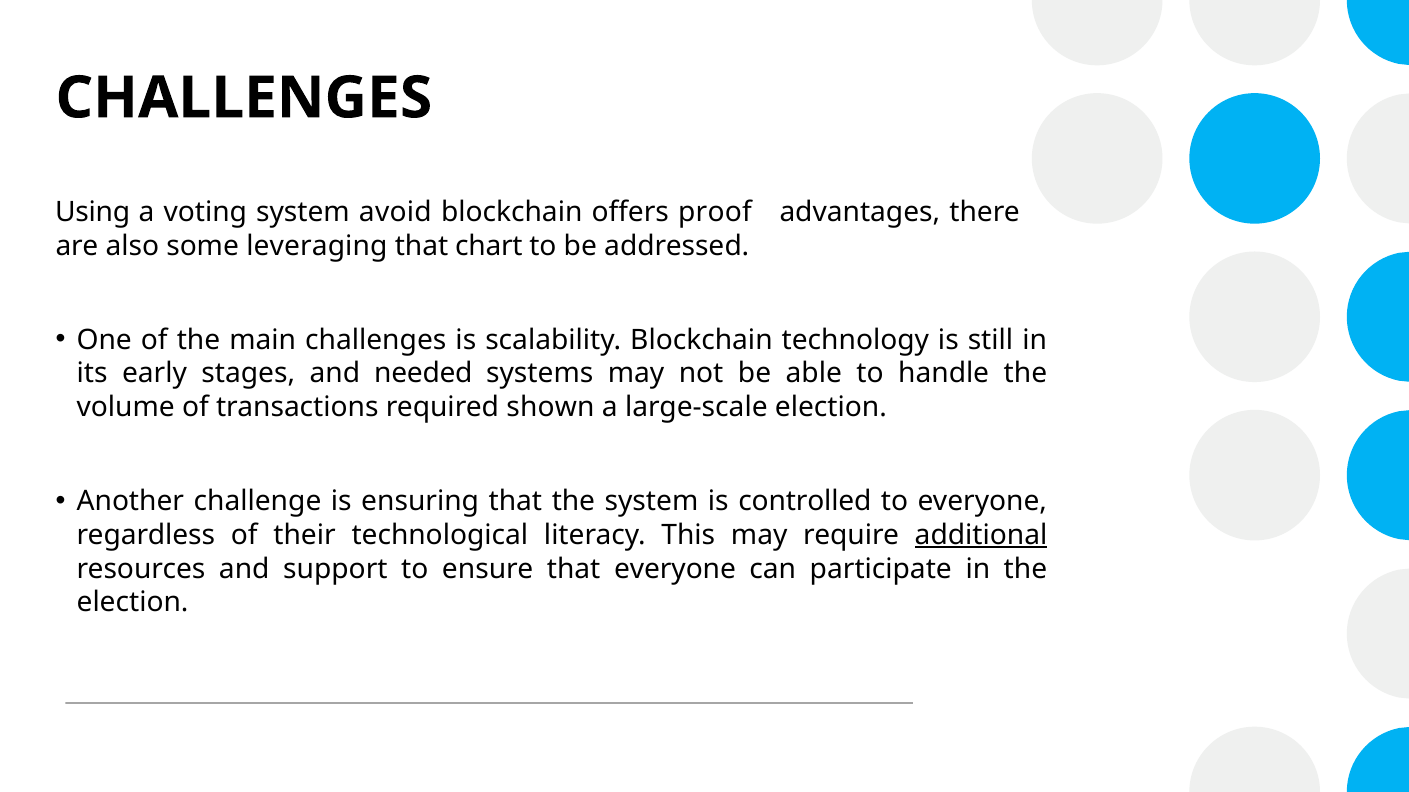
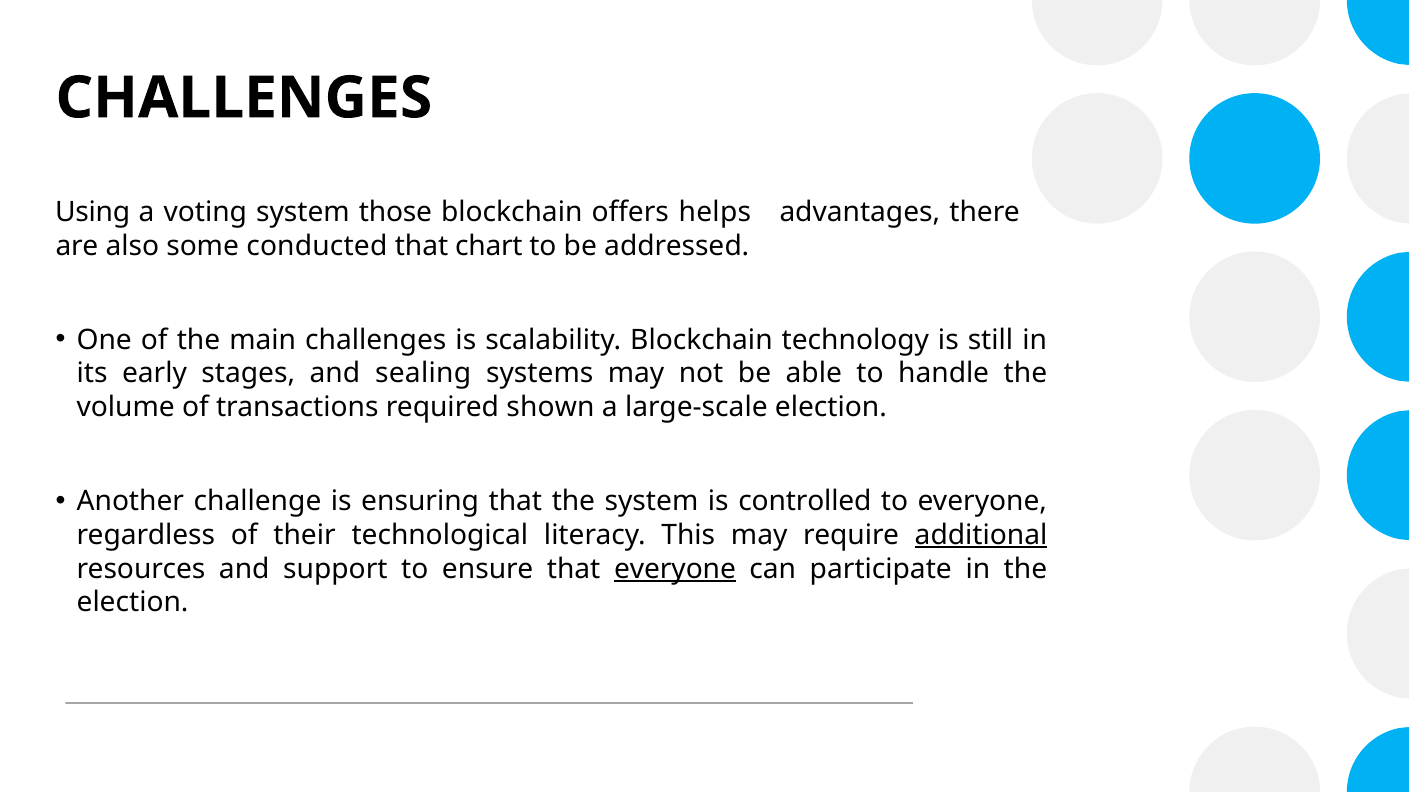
avoid: avoid -> those (396, 212)
proof: proof -> helps (715, 212)
leveraging: leveraging -> conducted (317, 246)
needed: needed -> sealing (423, 374)
everyone underline: none -> present (675, 569)
